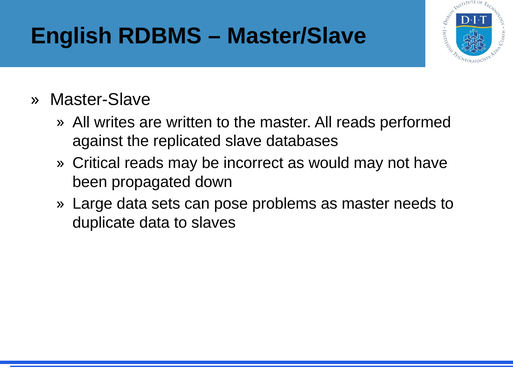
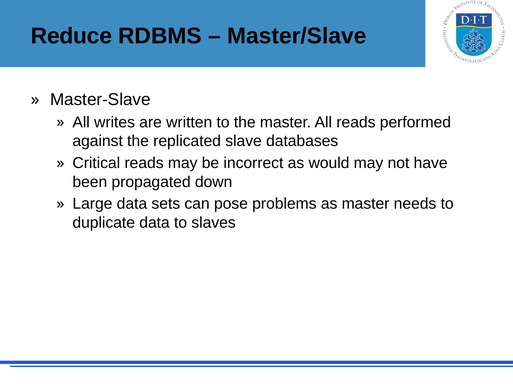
English: English -> Reduce (71, 36)
